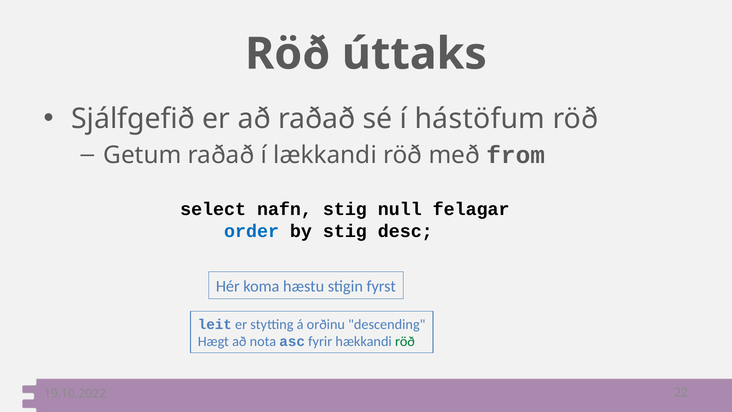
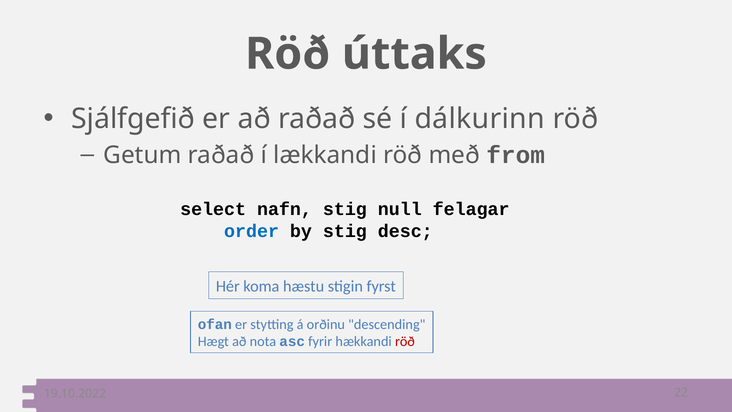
hástöfum: hástöfum -> dálkurinn (480, 119)
leit: leit -> ofan (215, 324)
röð colour: green -> red (405, 341)
